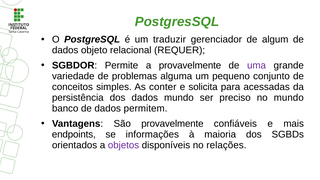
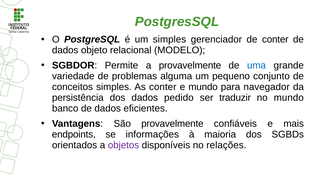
um traduzir: traduzir -> simples (169, 39)
de algum: algum -> conter (275, 39)
REQUER: REQUER -> MODELO (180, 50)
uma colour: purple -> blue (256, 65)
e solicita: solicita -> mundo (203, 87)
acessadas: acessadas -> navegador (267, 87)
dados mundo: mundo -> pedido (179, 98)
preciso: preciso -> traduzir (235, 98)
permitem: permitem -> eficientes (146, 109)
